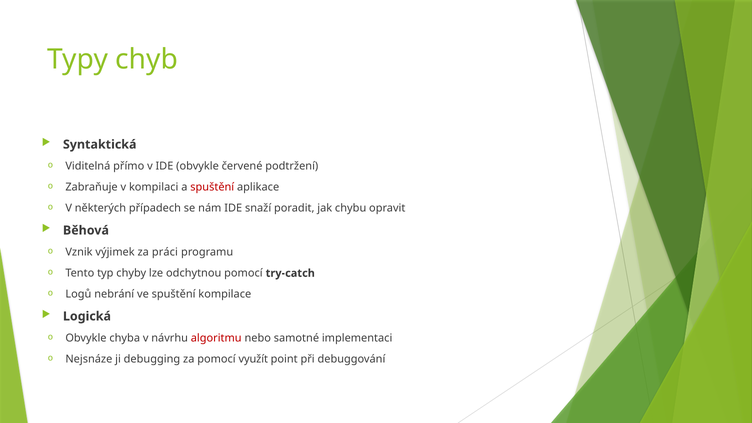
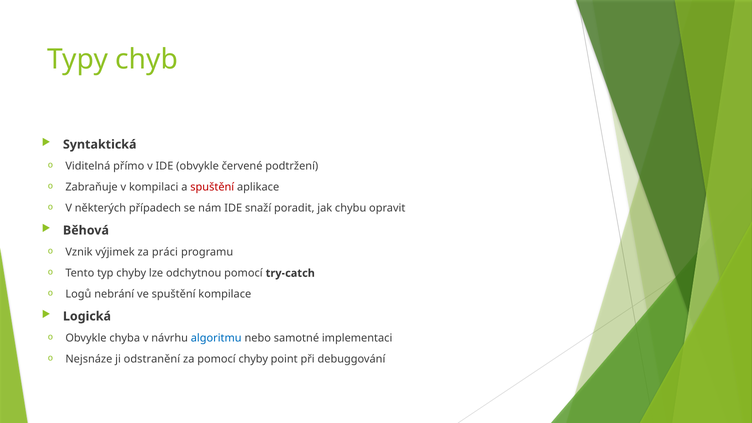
algoritmu colour: red -> blue (216, 338)
debugging: debugging -> odstranění (152, 359)
pomocí využít: využít -> chyby (253, 359)
